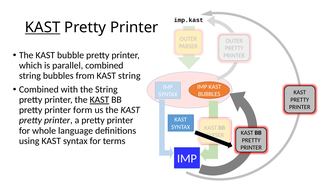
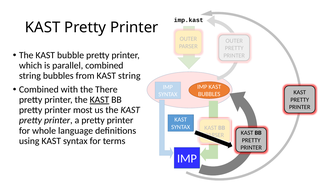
KAST underline: present -> none (43, 27)
the String: String -> There (106, 89)
form: form -> most (83, 110)
